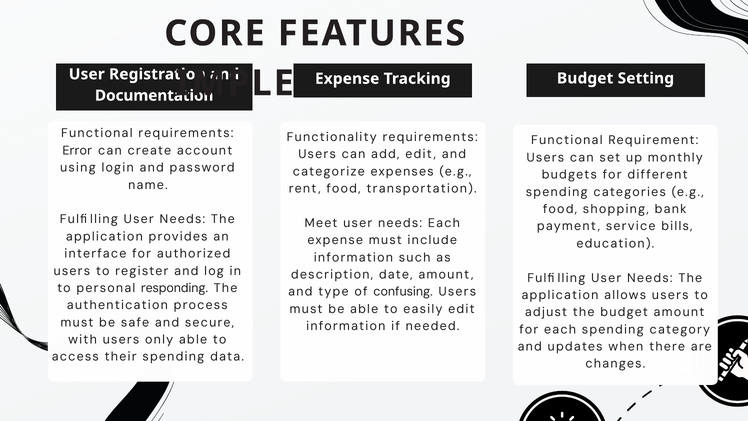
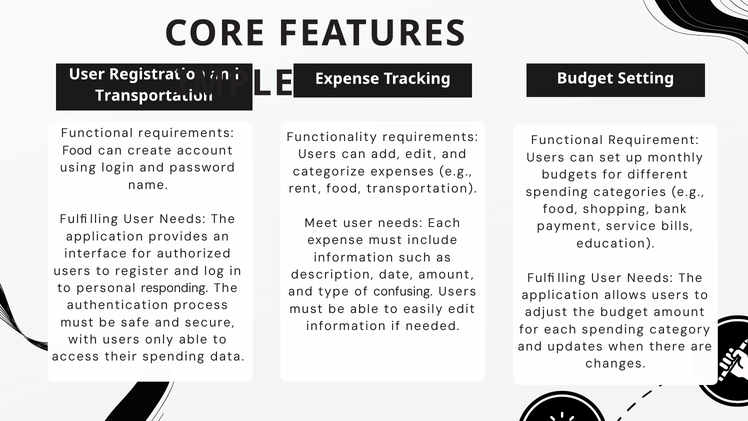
Documentation: Documentation -> Transportation (154, 96)
Error: Error -> Food (77, 150)
